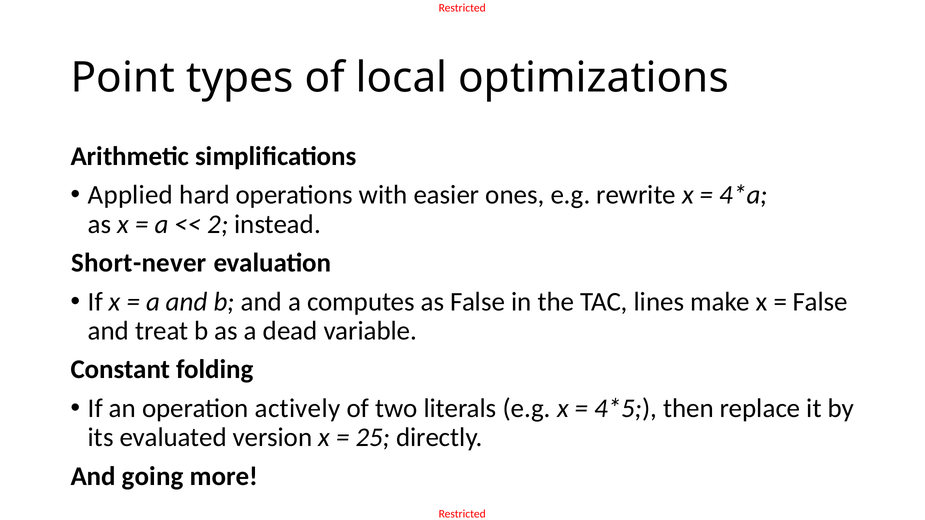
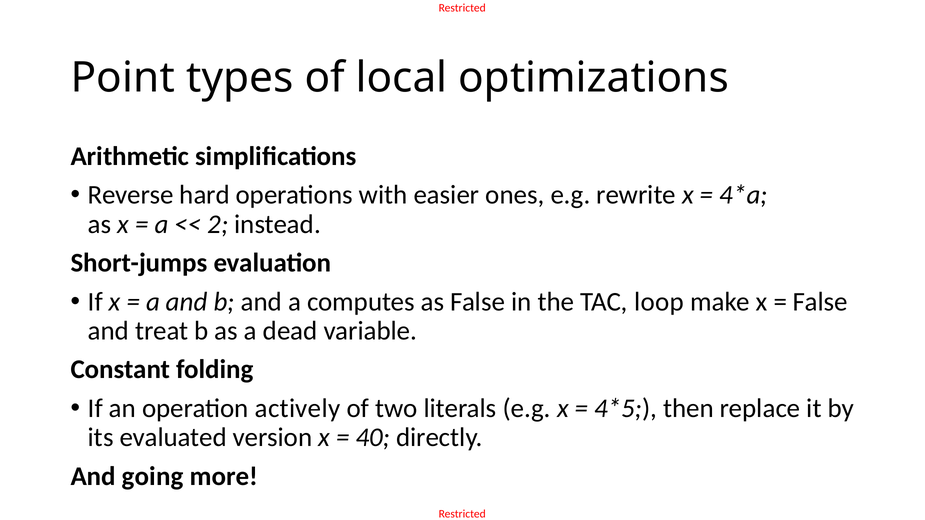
Applied: Applied -> Reverse (131, 195)
Short-never: Short-never -> Short-jumps (139, 263)
lines: lines -> loop (659, 302)
25: 25 -> 40 (373, 438)
